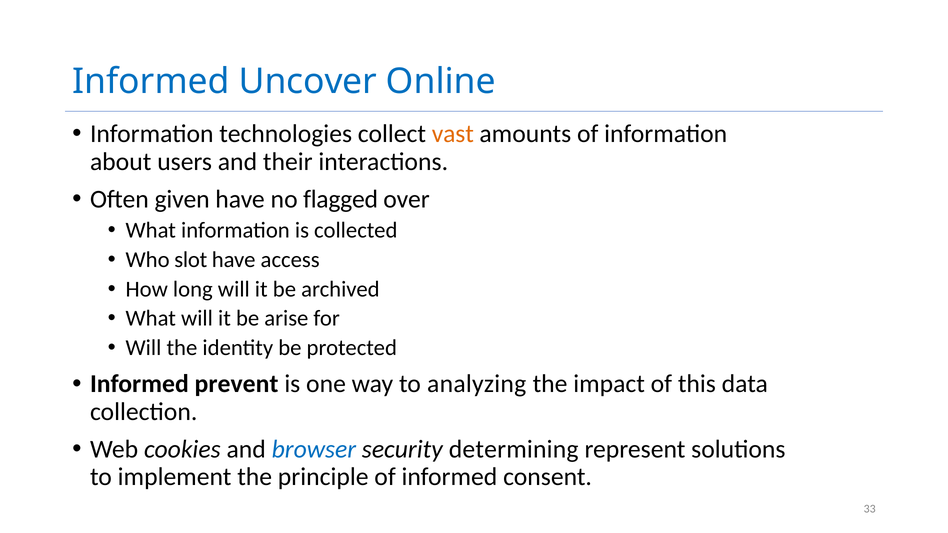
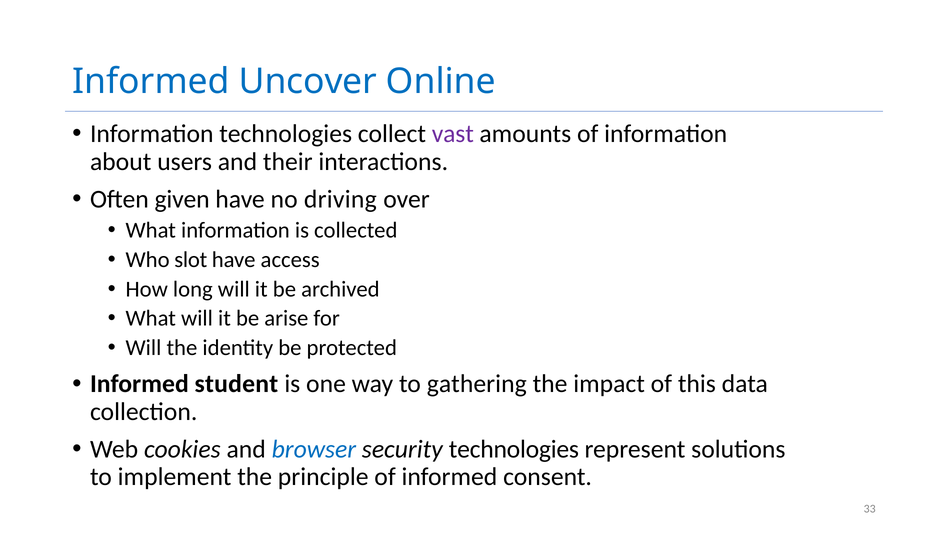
vast colour: orange -> purple (453, 134)
flagged: flagged -> driving (340, 199)
prevent: prevent -> student (236, 384)
analyzing: analyzing -> gathering (477, 384)
security determining: determining -> technologies (514, 449)
